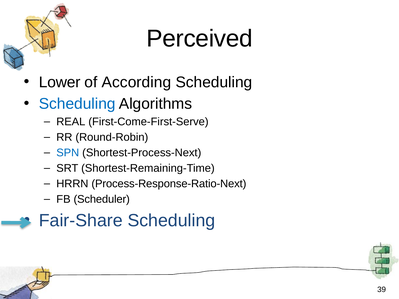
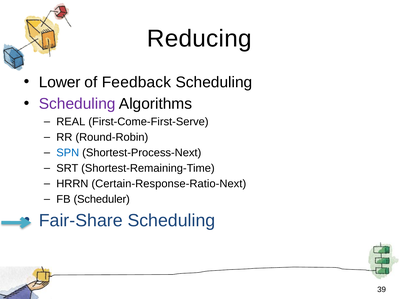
Perceived: Perceived -> Reducing (199, 39)
According: According -> Feedback (136, 82)
Scheduling colour: blue -> purple (77, 104)
Process-Response-Ratio-Next: Process-Response-Ratio-Next -> Certain-Response-Ratio-Next (169, 184)
